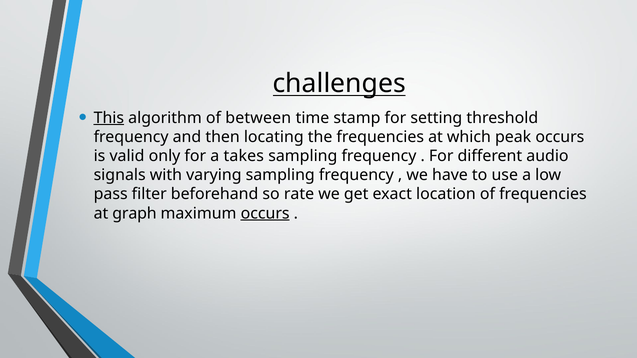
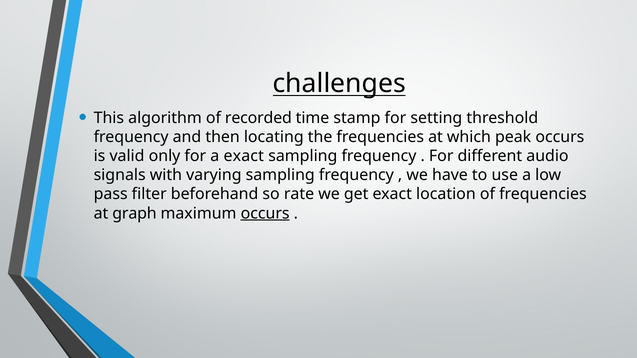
This underline: present -> none (109, 118)
between: between -> recorded (258, 118)
a takes: takes -> exact (244, 156)
